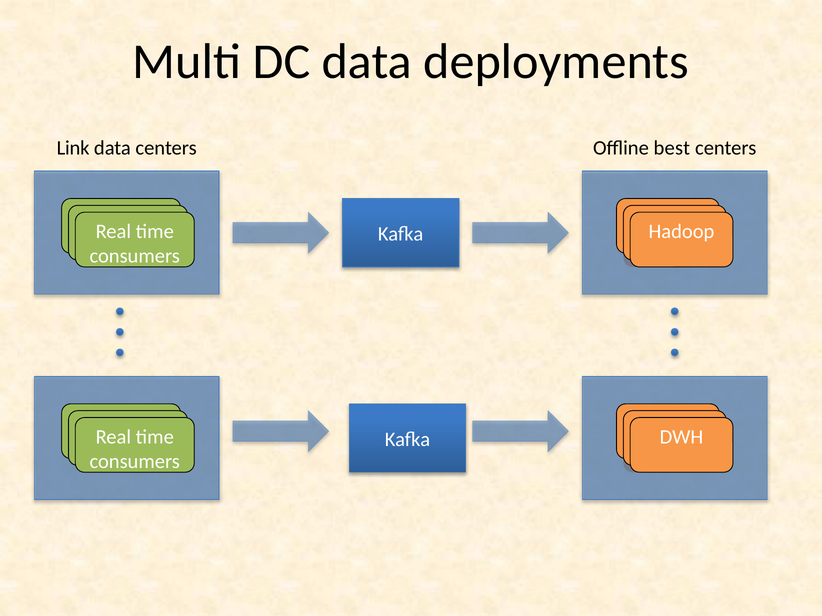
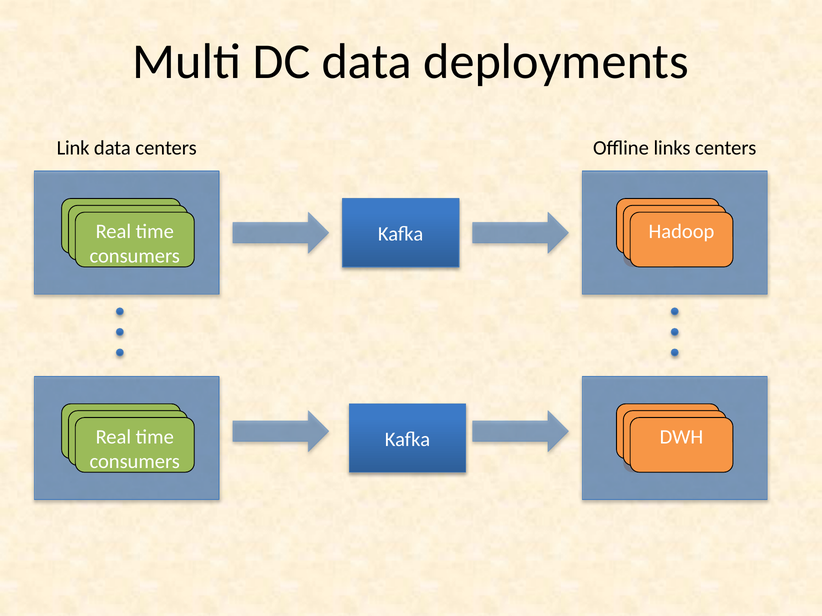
best: best -> links (672, 148)
